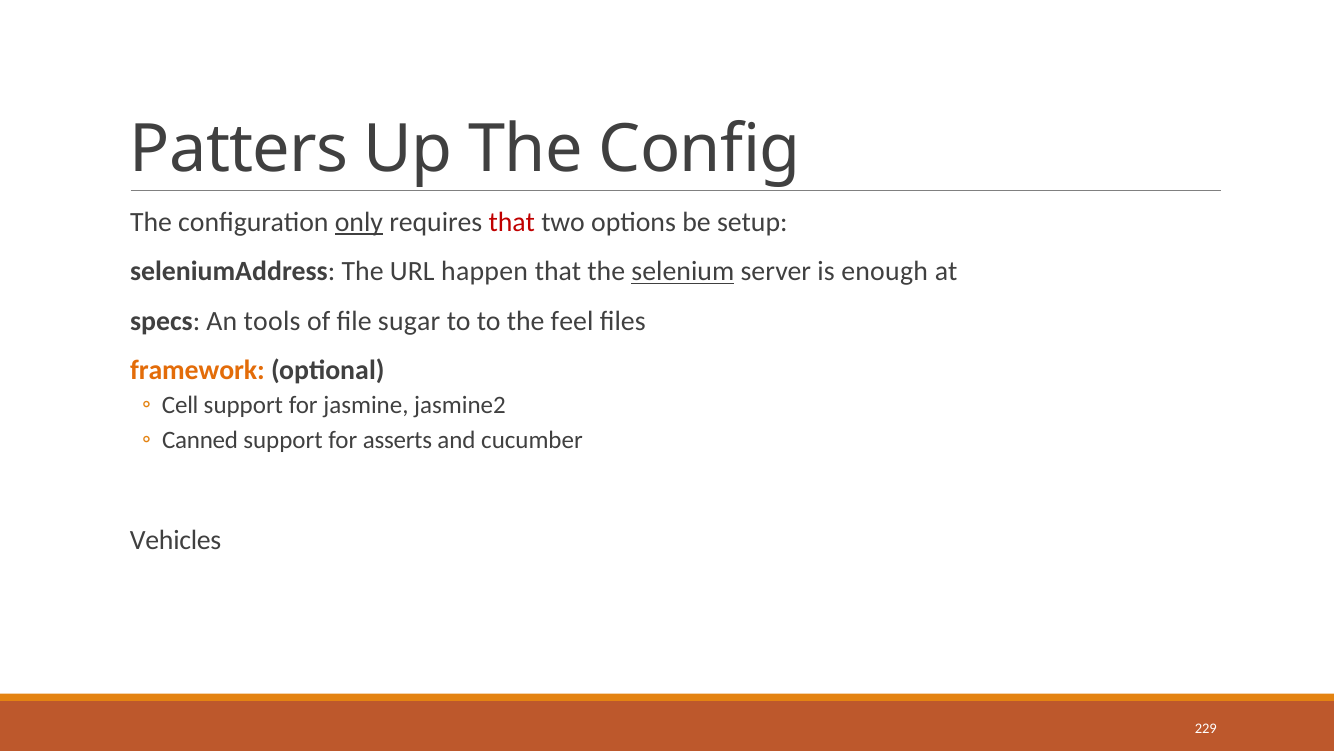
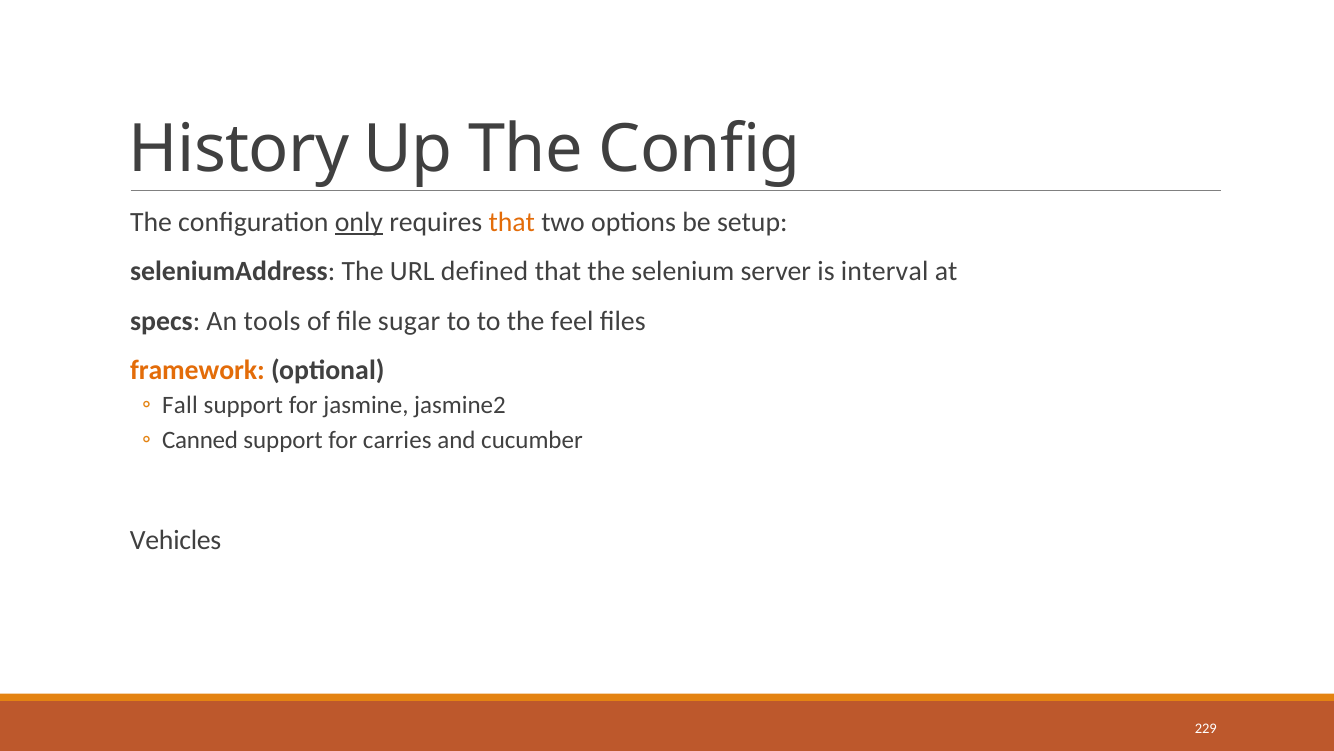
Patters: Patters -> History (239, 149)
that colour: red -> orange (512, 222)
happen: happen -> defined (485, 271)
selenium underline: present -> none (683, 271)
enough: enough -> interval (885, 271)
Cell: Cell -> Fall (180, 405)
asserts: asserts -> carries (397, 440)
